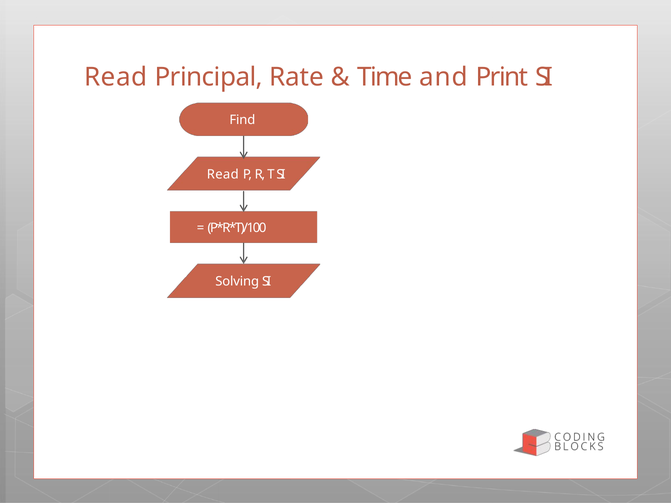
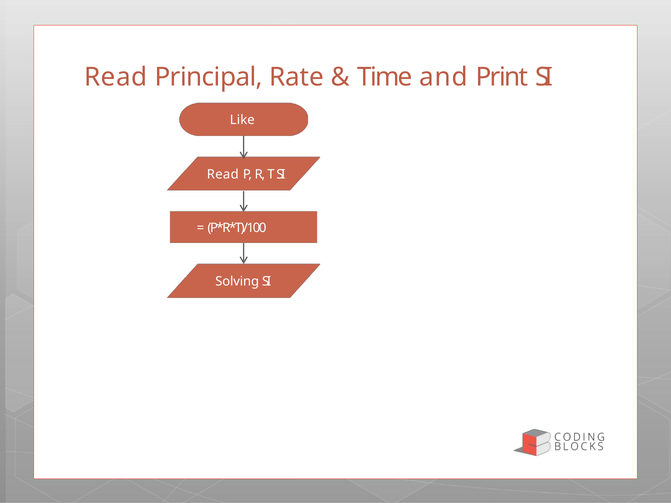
Find: Find -> Like (242, 120)
